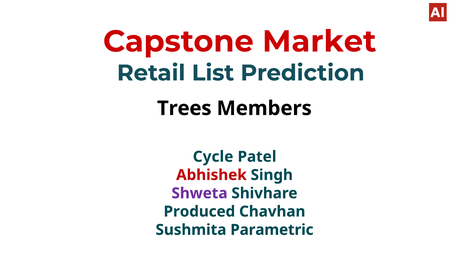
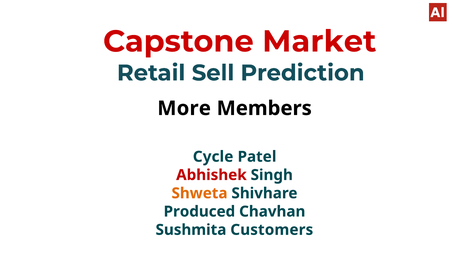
List: List -> Sell (213, 73)
Trees: Trees -> More (184, 108)
Shweta colour: purple -> orange (199, 193)
Parametric: Parametric -> Customers (272, 229)
